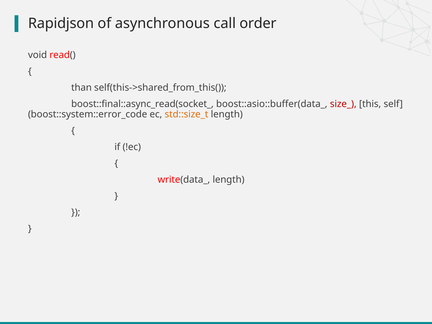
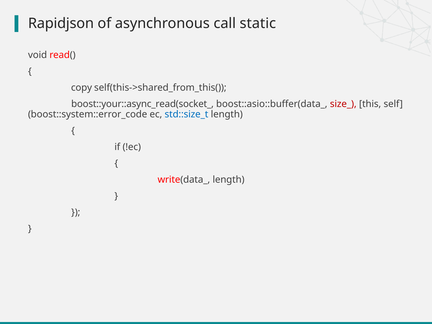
order: order -> static (258, 23)
than: than -> copy (82, 88)
boost::final::async_read(socket_: boost::final::async_read(socket_ -> boost::your::async_read(socket_ (142, 104)
std::size_t colour: orange -> blue (187, 114)
